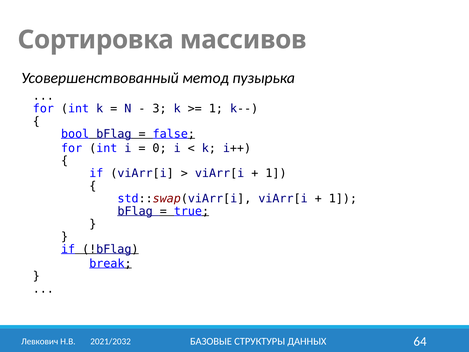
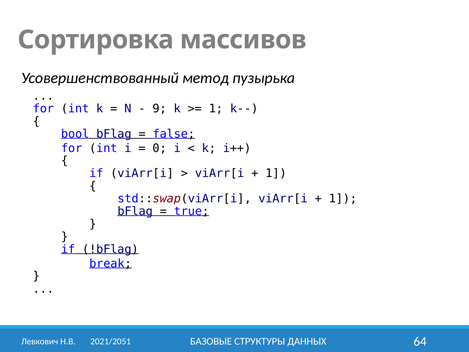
3: 3 -> 9 (159, 108)
2021/2032: 2021/2032 -> 2021/2051 (111, 341)
